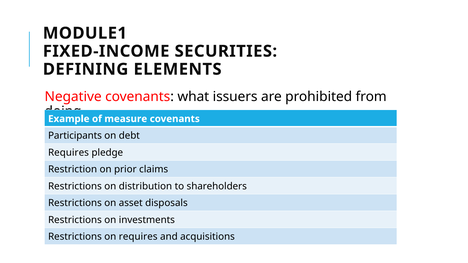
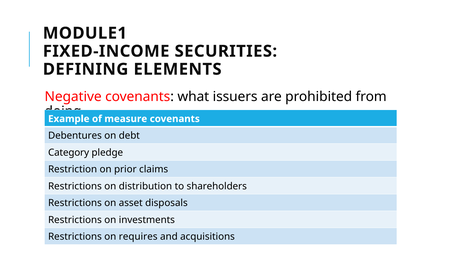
Participants: Participants -> Debentures (75, 136)
Requires: Requires -> Category (69, 153)
